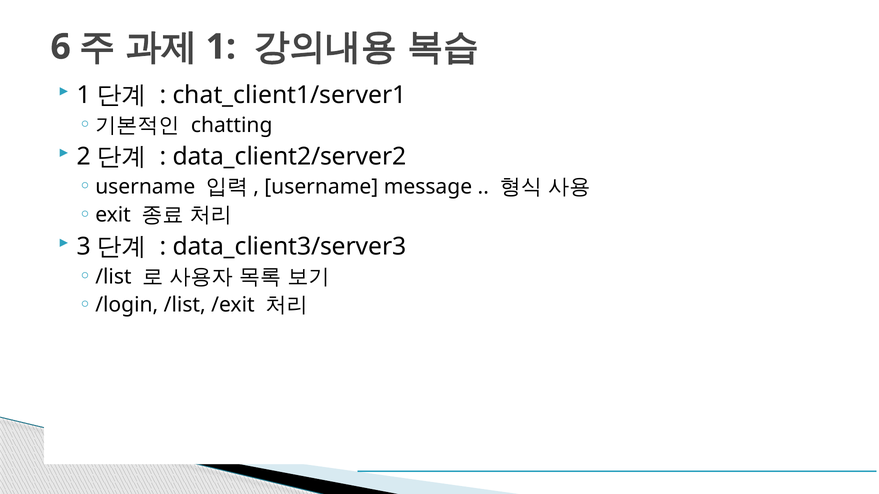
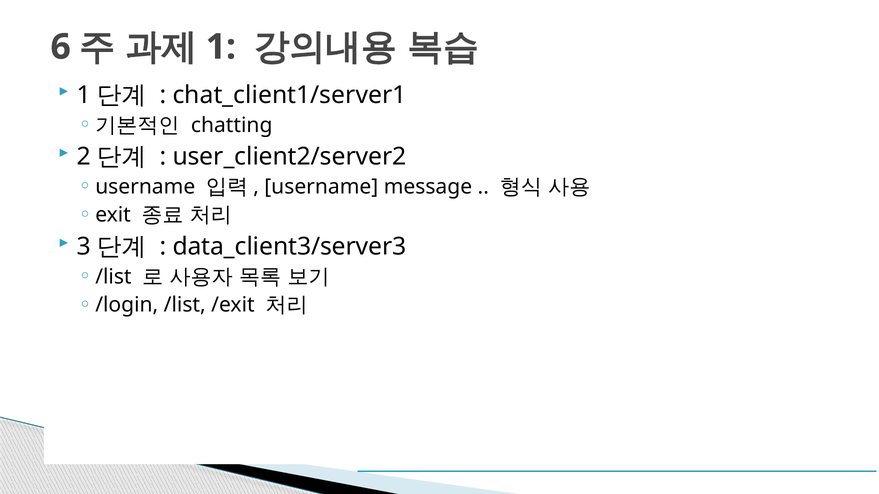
data_client2/server2: data_client2/server2 -> user_client2/server2 (289, 157)
